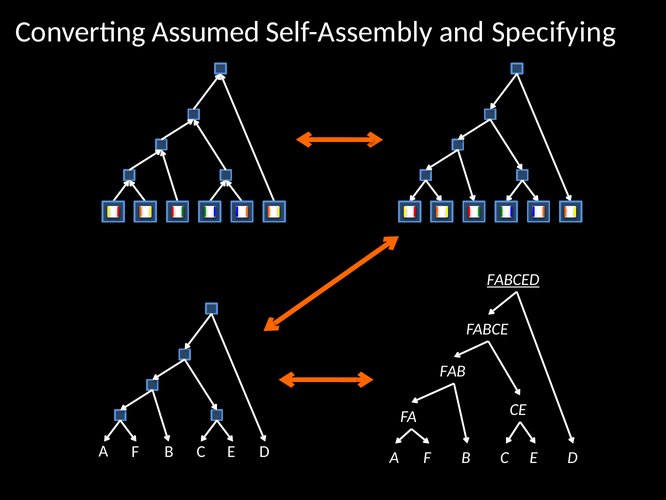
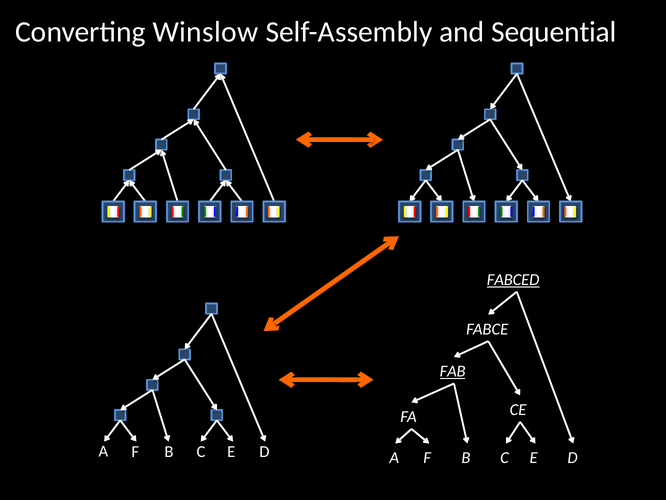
Assumed: Assumed -> Winslow (205, 32)
Specifying: Specifying -> Sequential (554, 32)
FAB underline: none -> present (453, 371)
